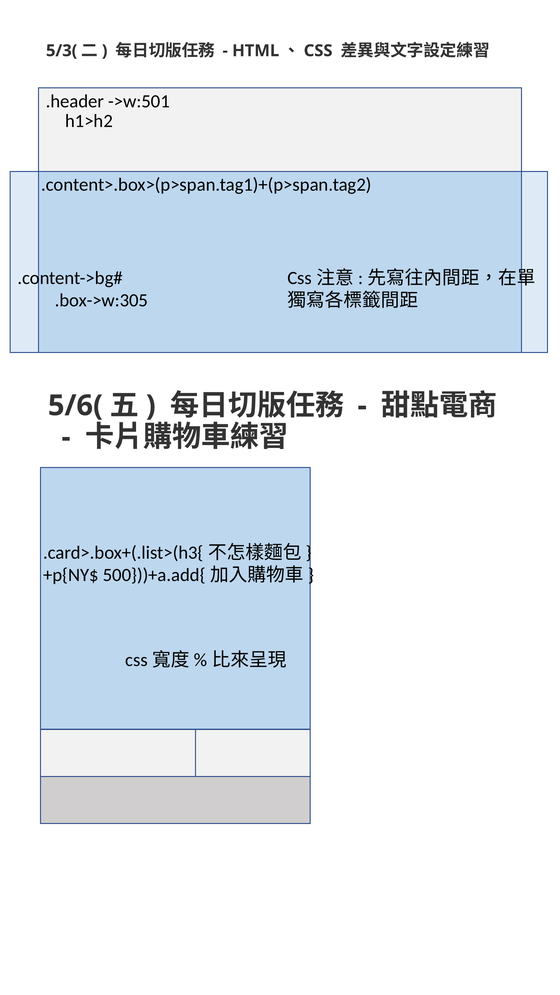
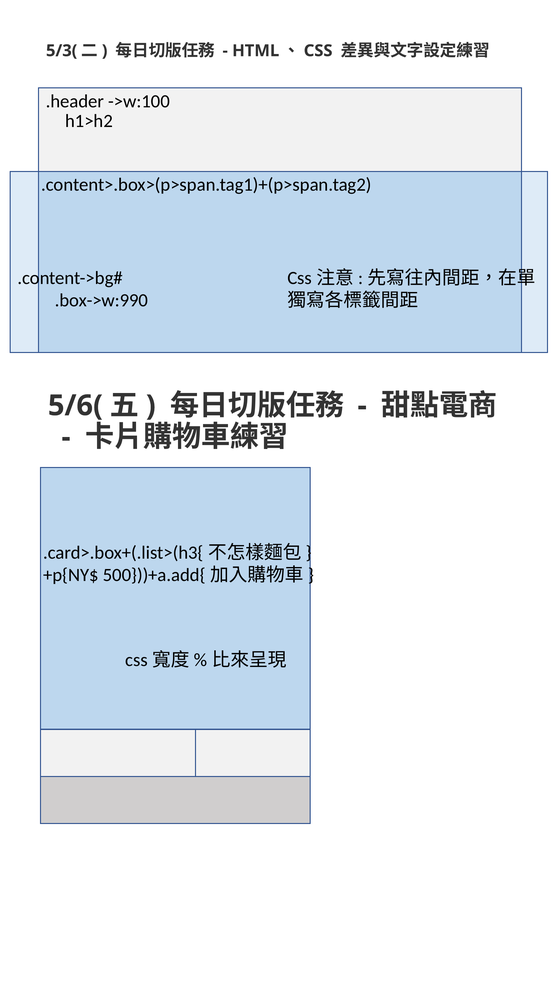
->w:501: ->w:501 -> ->w:100 (139, 101)
.box->w:305: .box->w:305 -> .box->w:990 (101, 300)
